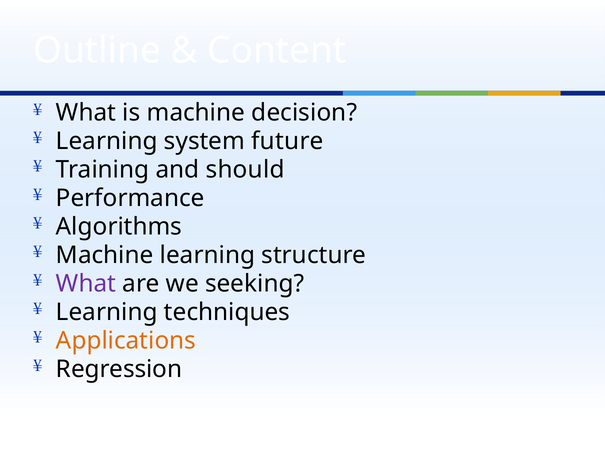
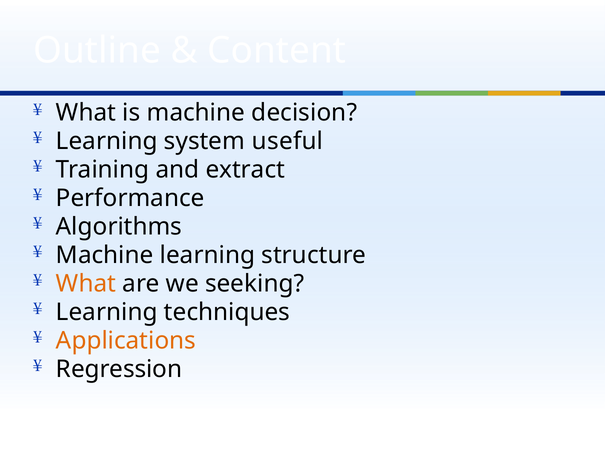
future: future -> useful (288, 141)
should: should -> extract (245, 170)
What colour: purple -> orange (86, 284)
